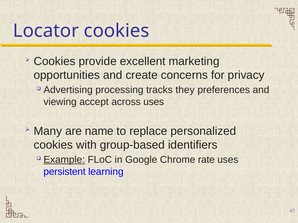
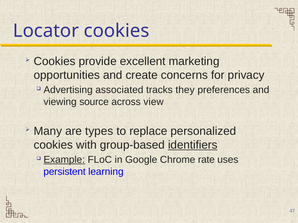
processing: processing -> associated (119, 90)
accept: accept -> source (94, 102)
across uses: uses -> view (154, 102)
name: name -> types (99, 131)
identifiers underline: none -> present (193, 145)
